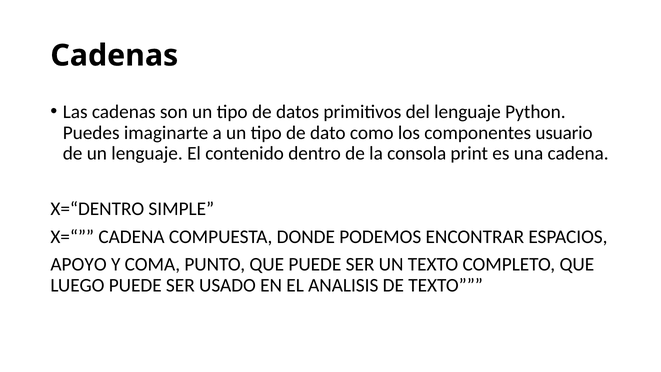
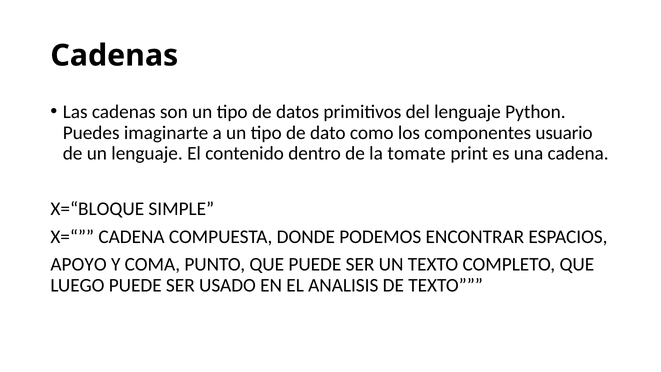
consola: consola -> tomate (417, 153)
X=“DENTRO: X=“DENTRO -> X=“BLOQUE (97, 209)
